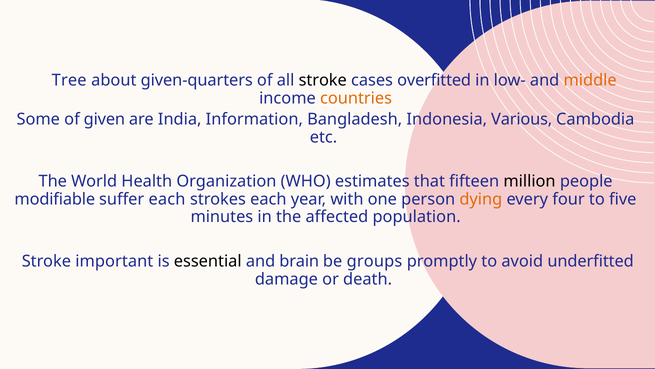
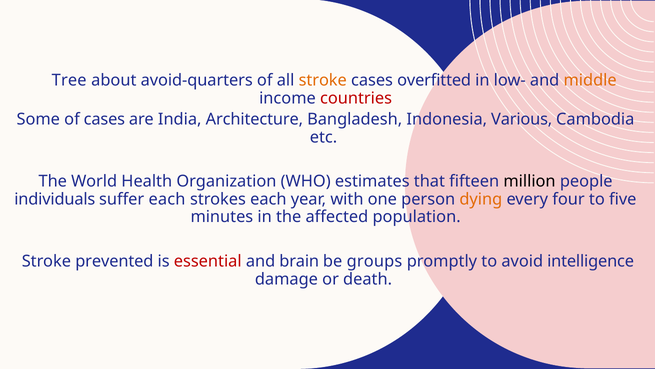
given-quarters: given-quarters -> avoid-quarters (197, 80)
stroke colour: black -> orange (323, 80)
countries colour: orange -> red (356, 98)
of given: given -> cases (104, 119)
Information: Information -> Architecture (254, 119)
modifiable: modifiable -> individuals (55, 199)
important: important -> prevented (114, 261)
essential colour: black -> red (208, 261)
underfitted: underfitted -> intelligence (591, 261)
